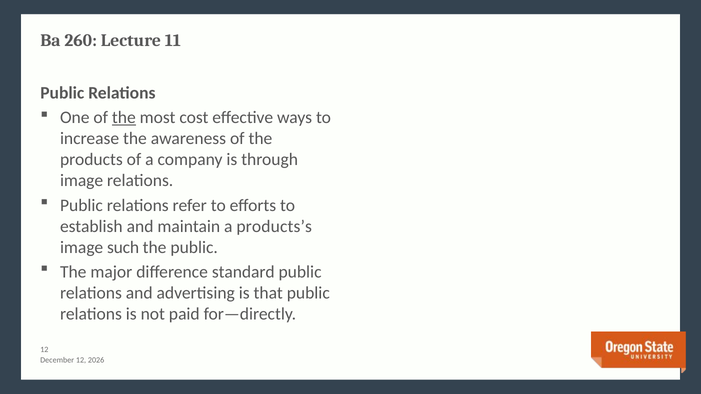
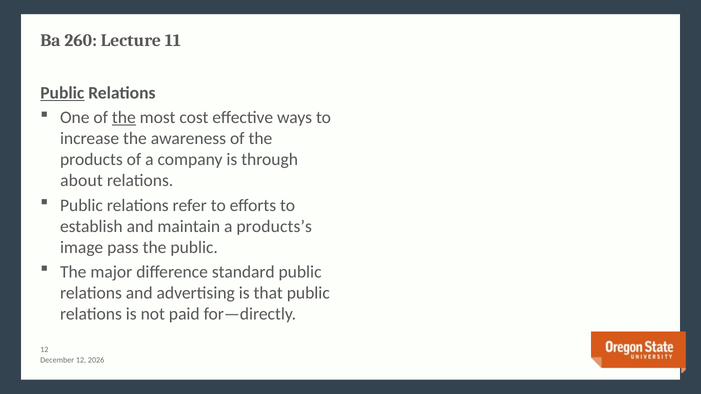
Public underline: none -> present (62, 93)
image: image -> about (81, 181)
such: such -> pass (123, 247)
